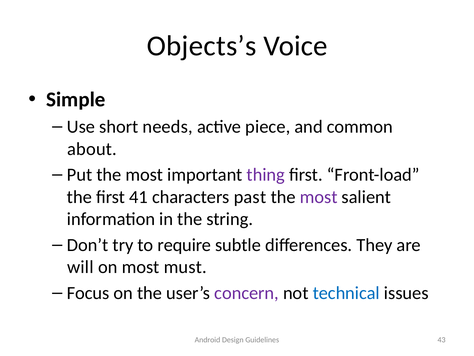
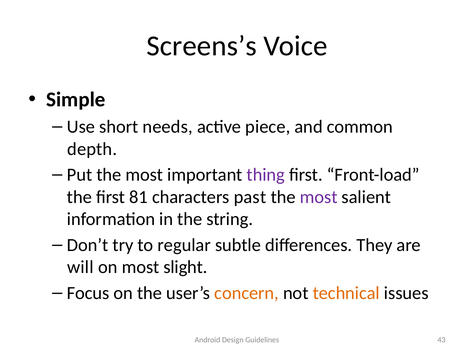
Objects’s: Objects’s -> Screens’s (202, 46)
about: about -> depth (92, 149)
41: 41 -> 81 (139, 197)
require: require -> regular (184, 245)
must: must -> slight (185, 267)
concern colour: purple -> orange (247, 293)
technical colour: blue -> orange (346, 293)
